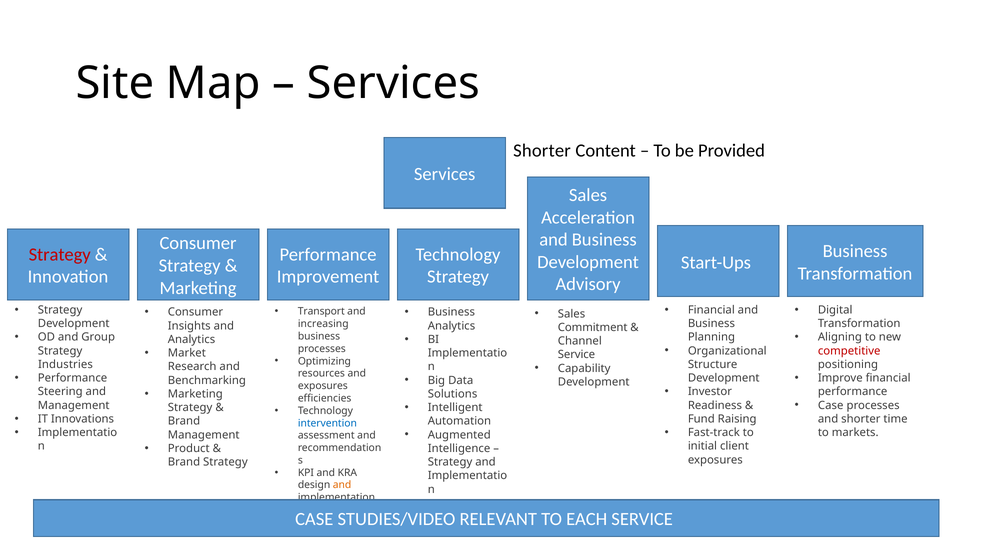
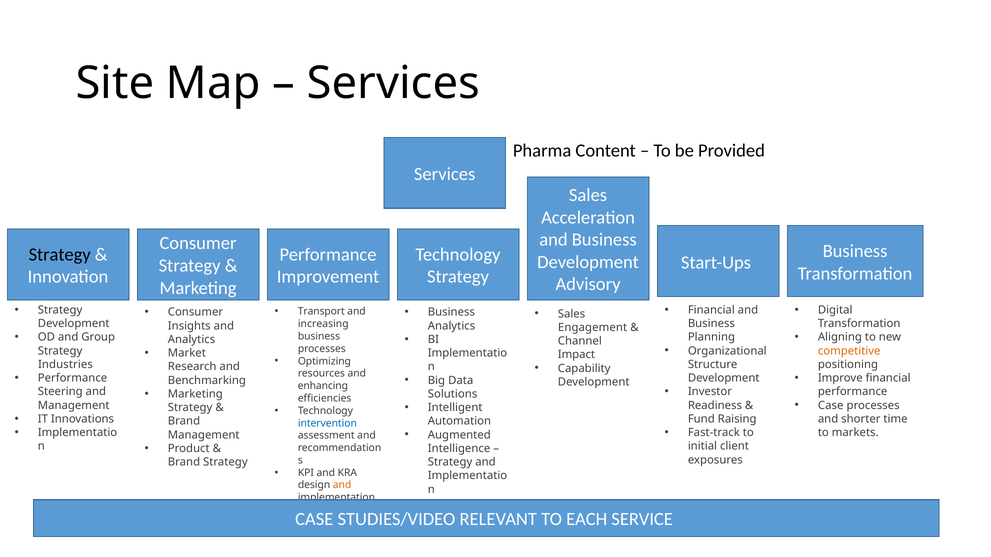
Shorter: Shorter -> Pharma (542, 151)
Strategy colour: red -> black (60, 255)
Commitment: Commitment -> Engagement (593, 328)
competitive colour: red -> orange (849, 351)
Service: Service -> Impact (576, 355)
exposures: exposures -> enhancing (323, 386)
